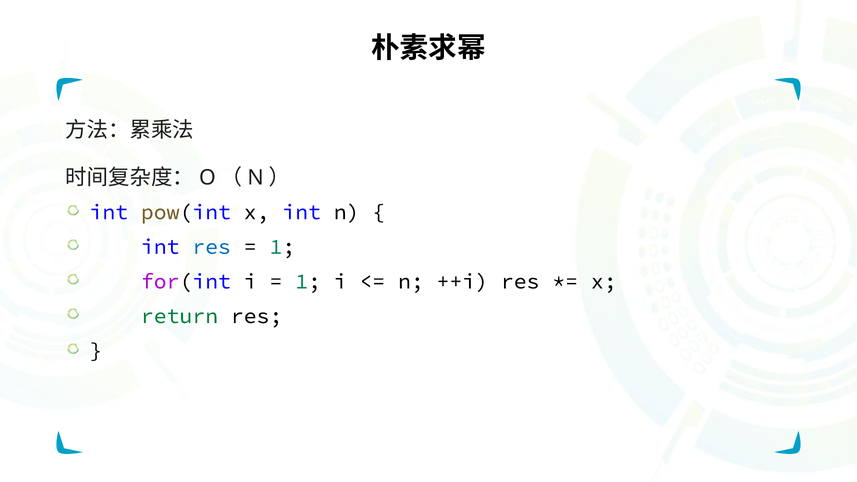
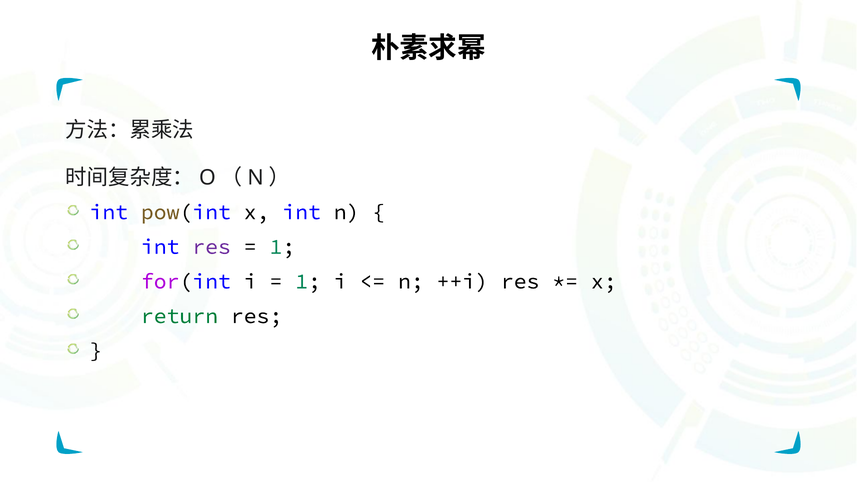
res colour: blue -> purple (212, 247)
